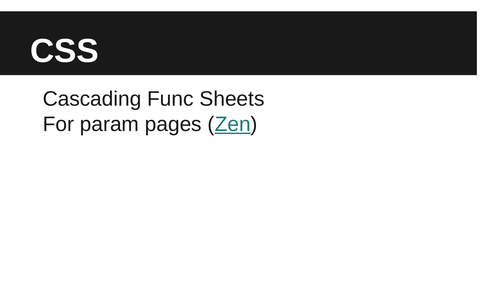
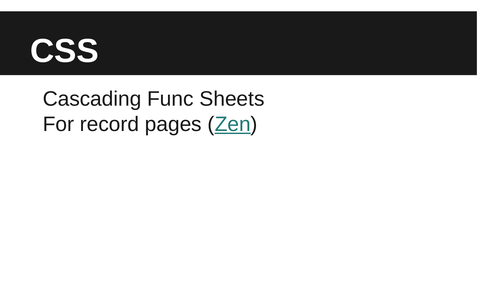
param: param -> record (109, 124)
